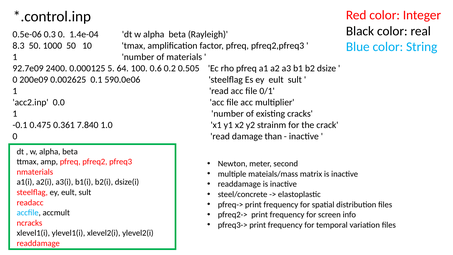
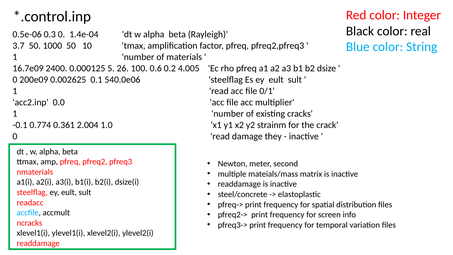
8.3: 8.3 -> 3.7 (19, 46)
92.7e09: 92.7e09 -> 16.7e09 (28, 68)
64: 64 -> 26 (123, 68)
0.505: 0.505 -> 4.005 (189, 68)
590.0e06: 590.0e06 -> 540.0e06 (122, 80)
0.475: 0.475 -> 0.774 (40, 125)
7.840: 7.840 -> 2.004 (88, 125)
than: than -> they (273, 136)
